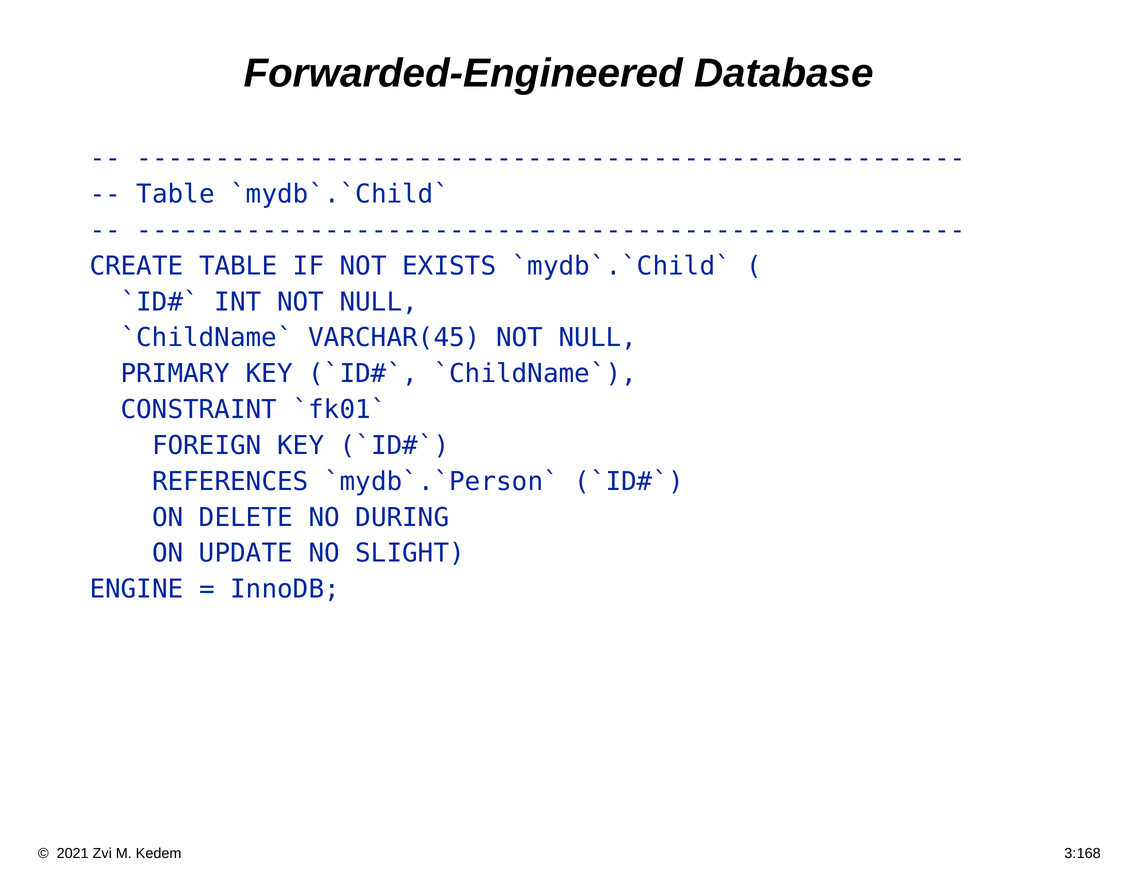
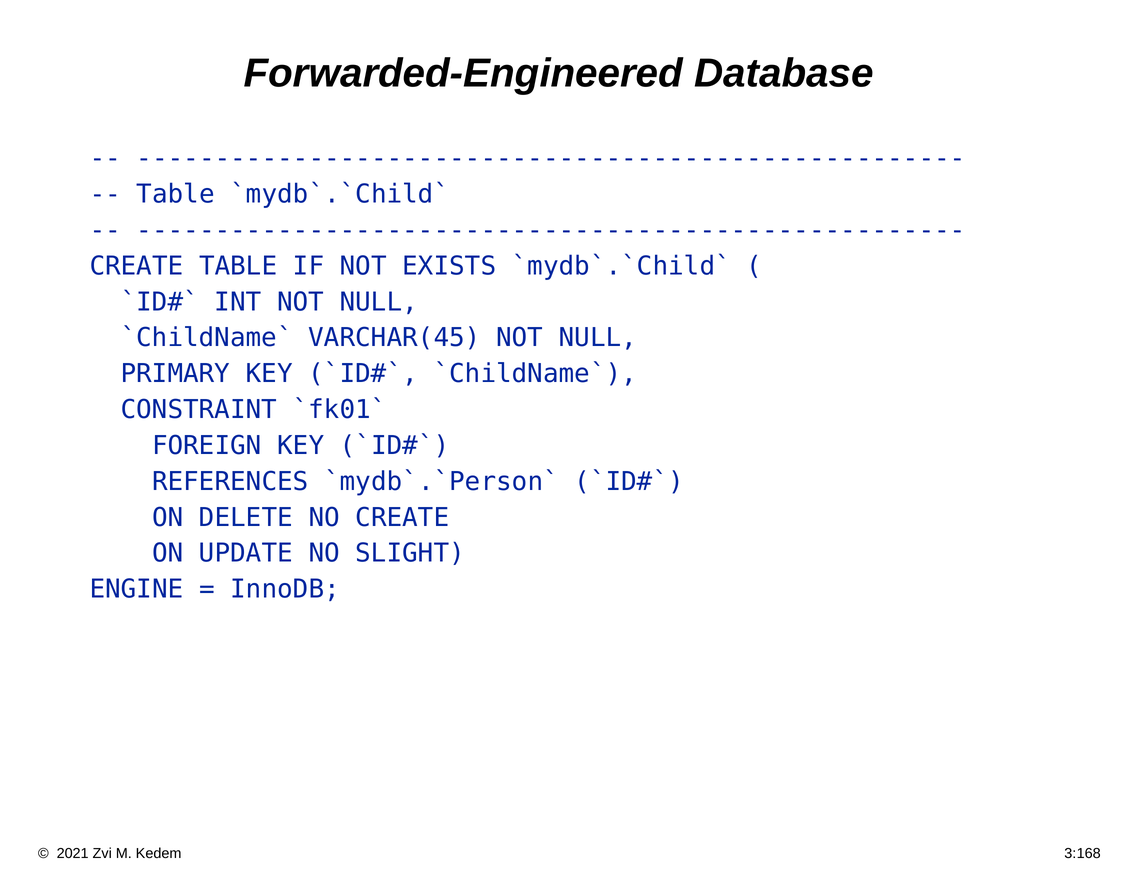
NO DURING: DURING -> CREATE (402, 517)
